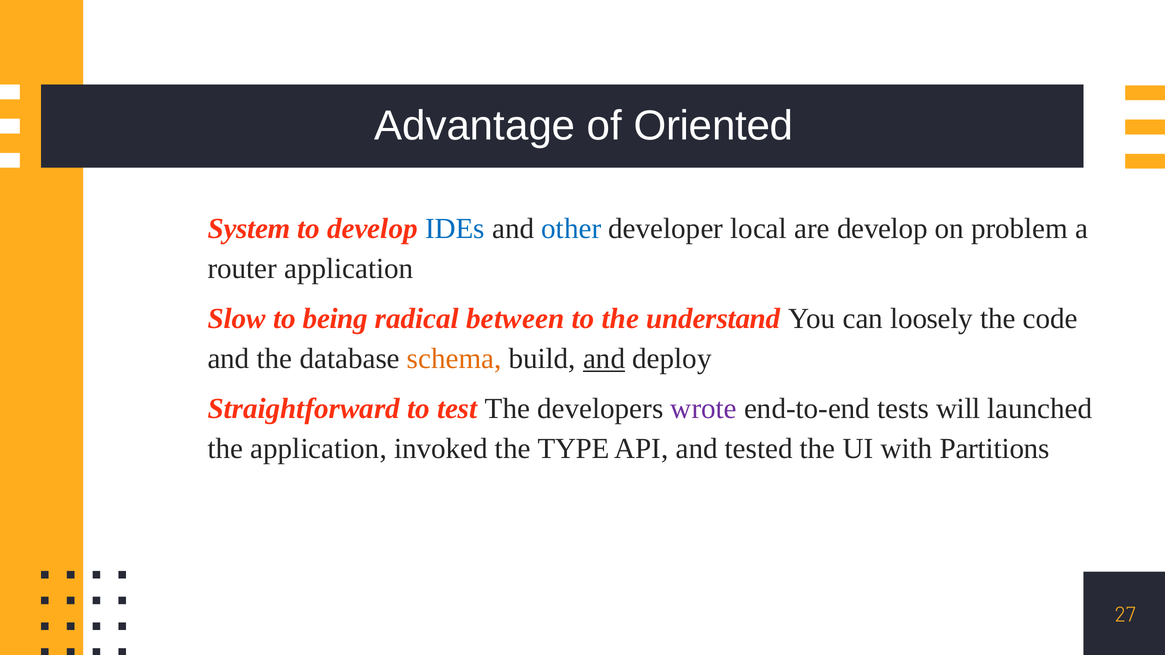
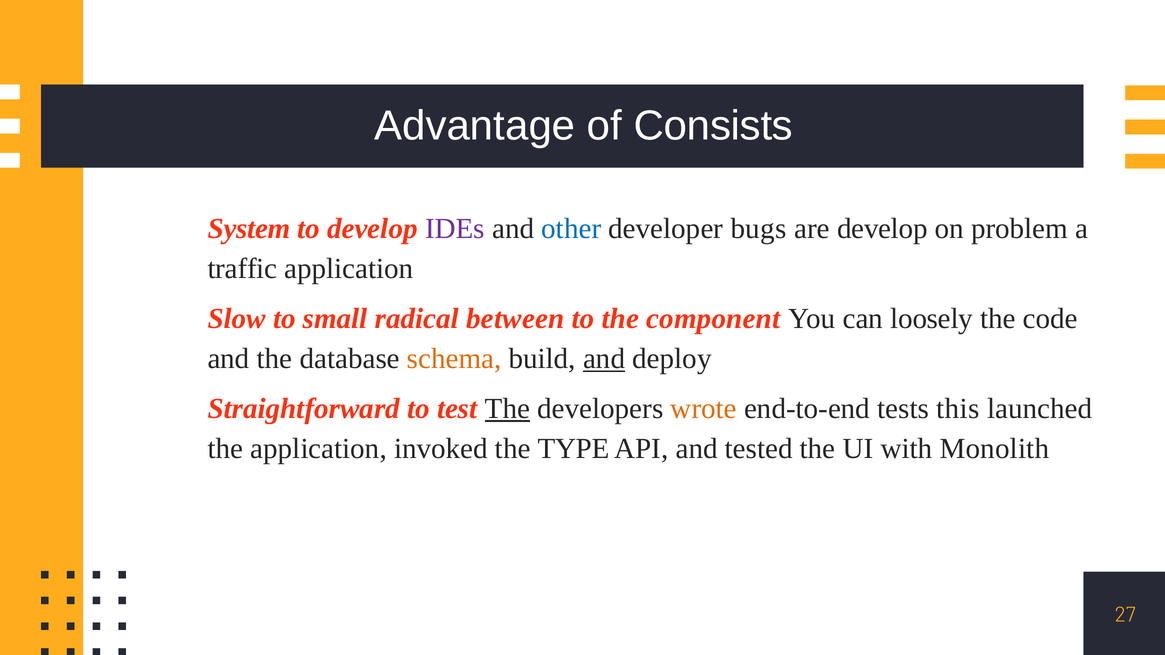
Oriented: Oriented -> Consists (713, 126)
IDEs colour: blue -> purple (455, 229)
local: local -> bugs (759, 229)
router: router -> traffic (242, 269)
being: being -> small (335, 319)
understand: understand -> component (713, 319)
The underline: none -> present (508, 409)
wrote colour: purple -> orange (704, 409)
will: will -> this (958, 409)
Partitions: Partitions -> Monolith (994, 449)
